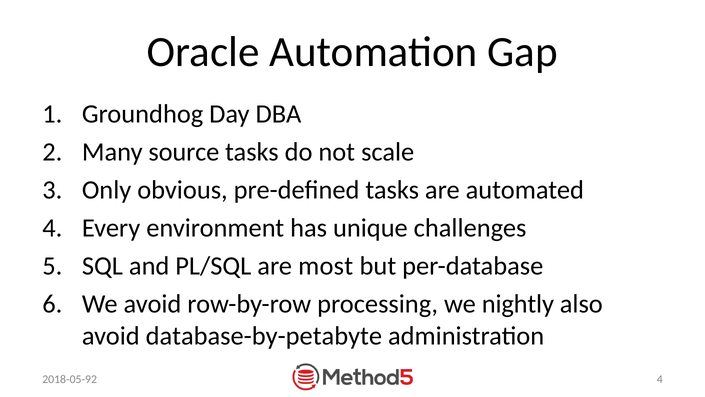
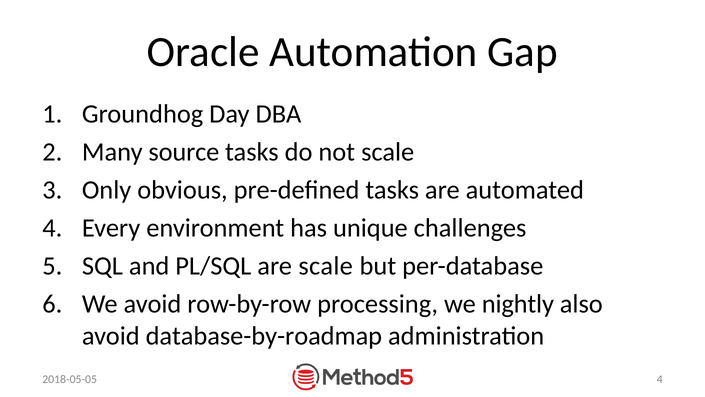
are most: most -> scale (326, 266)
database-by-petabyte: database-by-petabyte -> database-by-roadmap (264, 336)
2018-05-92: 2018-05-92 -> 2018-05-05 (70, 379)
